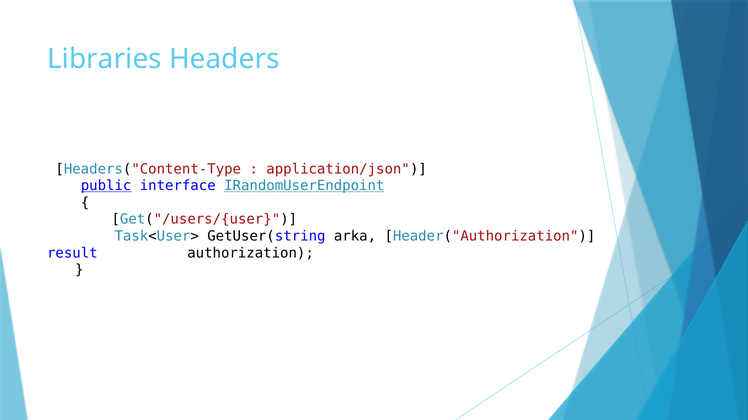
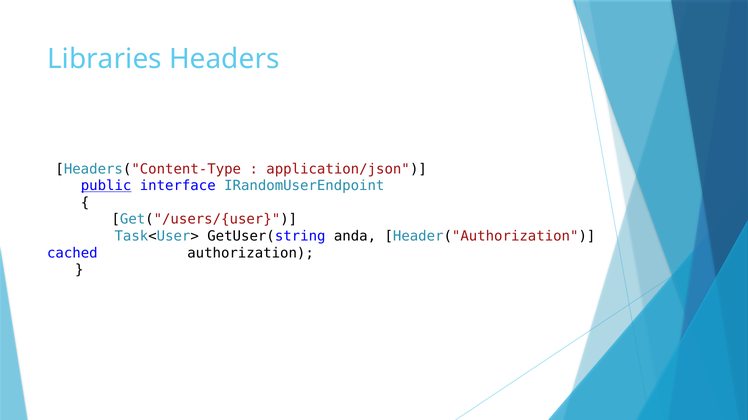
IRandomUserEndpoint underline: present -> none (304, 186)
arka: arka -> anda (355, 237)
result: result -> cached (72, 253)
